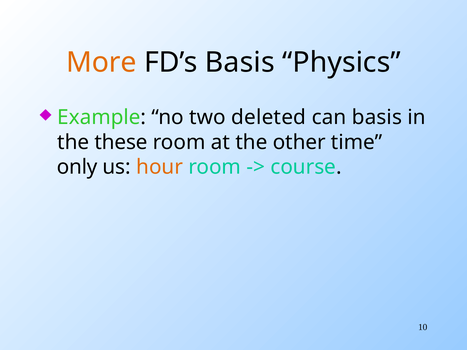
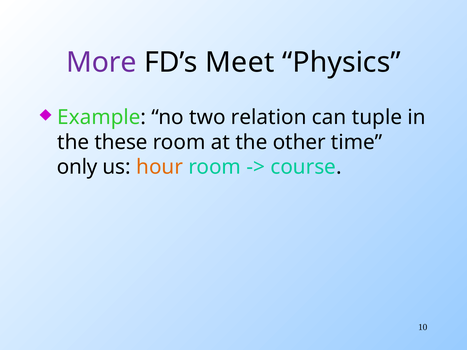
More colour: orange -> purple (101, 62)
FD’s Basis: Basis -> Meet (240, 62)
deleted: deleted -> relation (269, 117)
can basis: basis -> tuple (377, 117)
